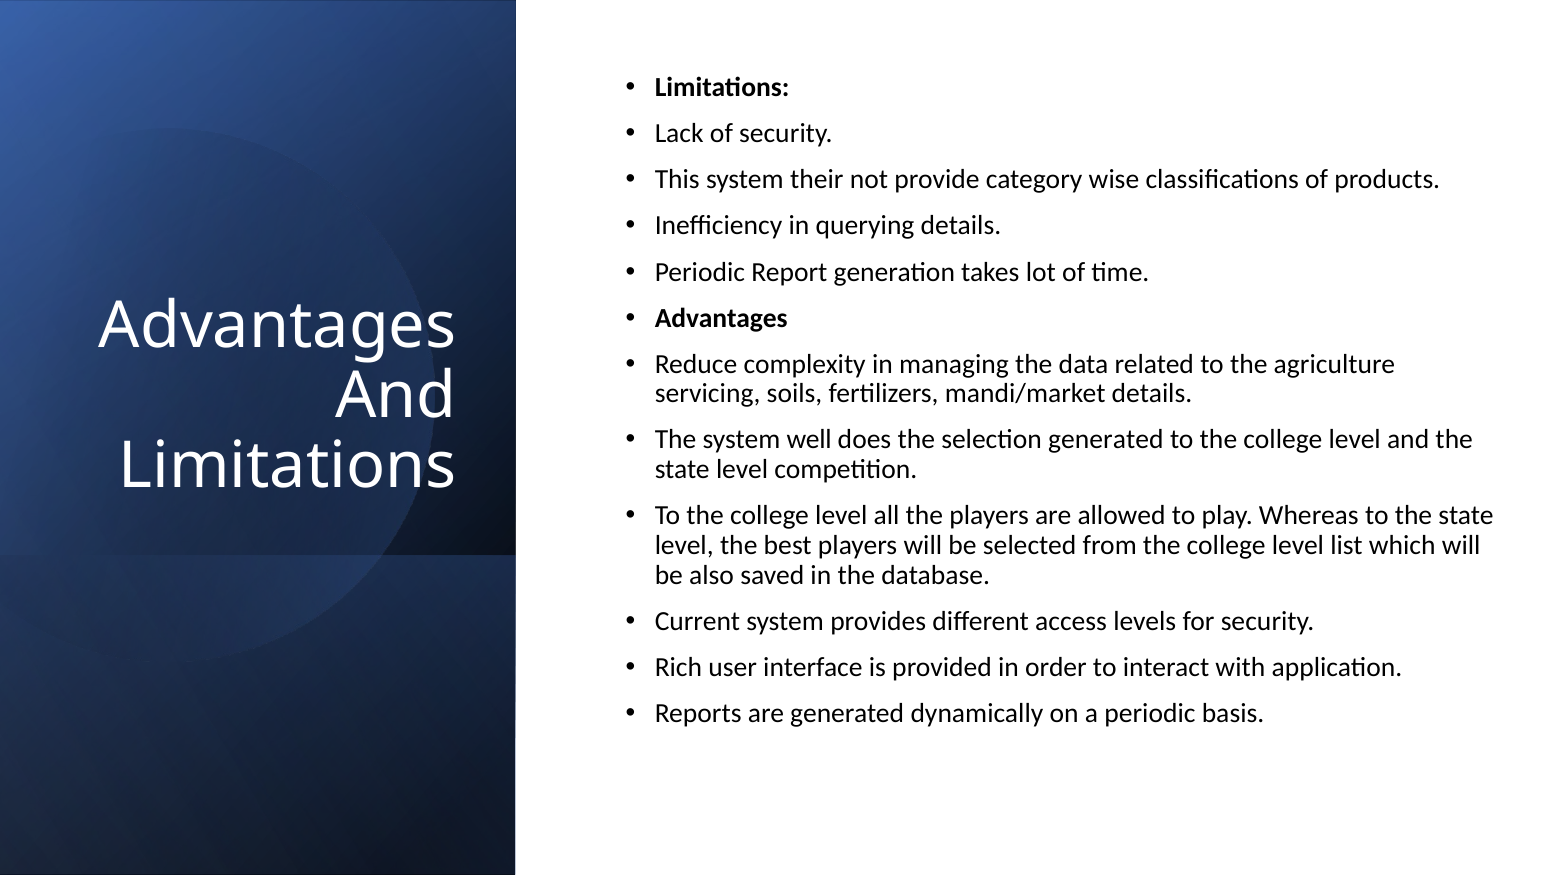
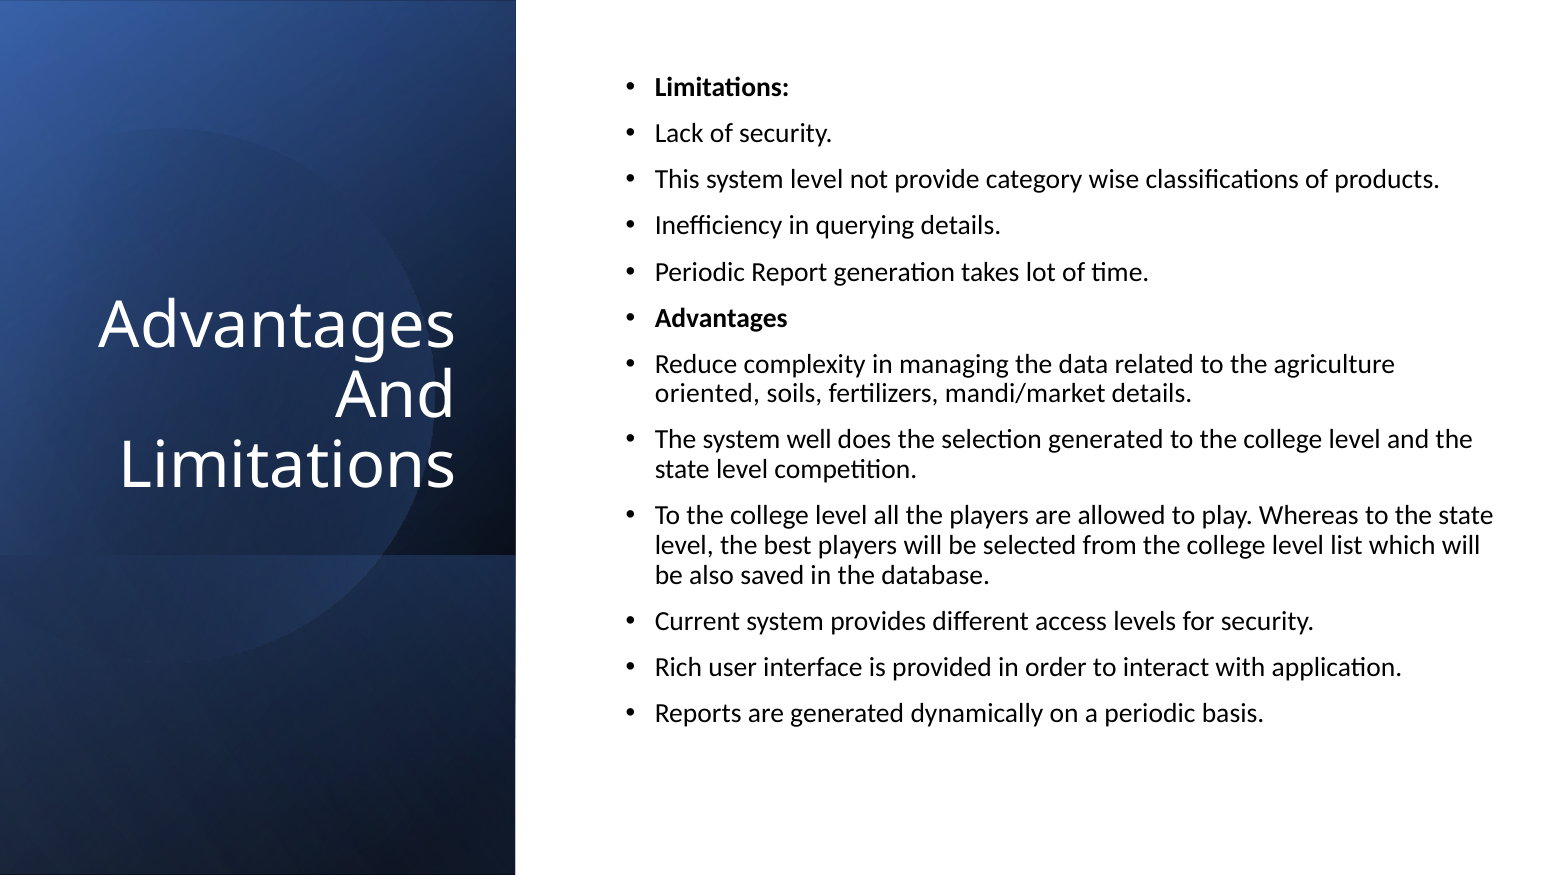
system their: their -> level (817, 180)
servicing: servicing -> oriented (708, 394)
